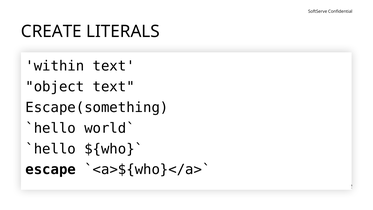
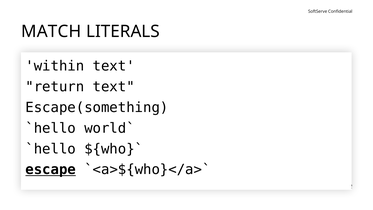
CREATE: CREATE -> MATCH (51, 31)
object: object -> return (55, 87)
escape underline: none -> present (51, 169)
